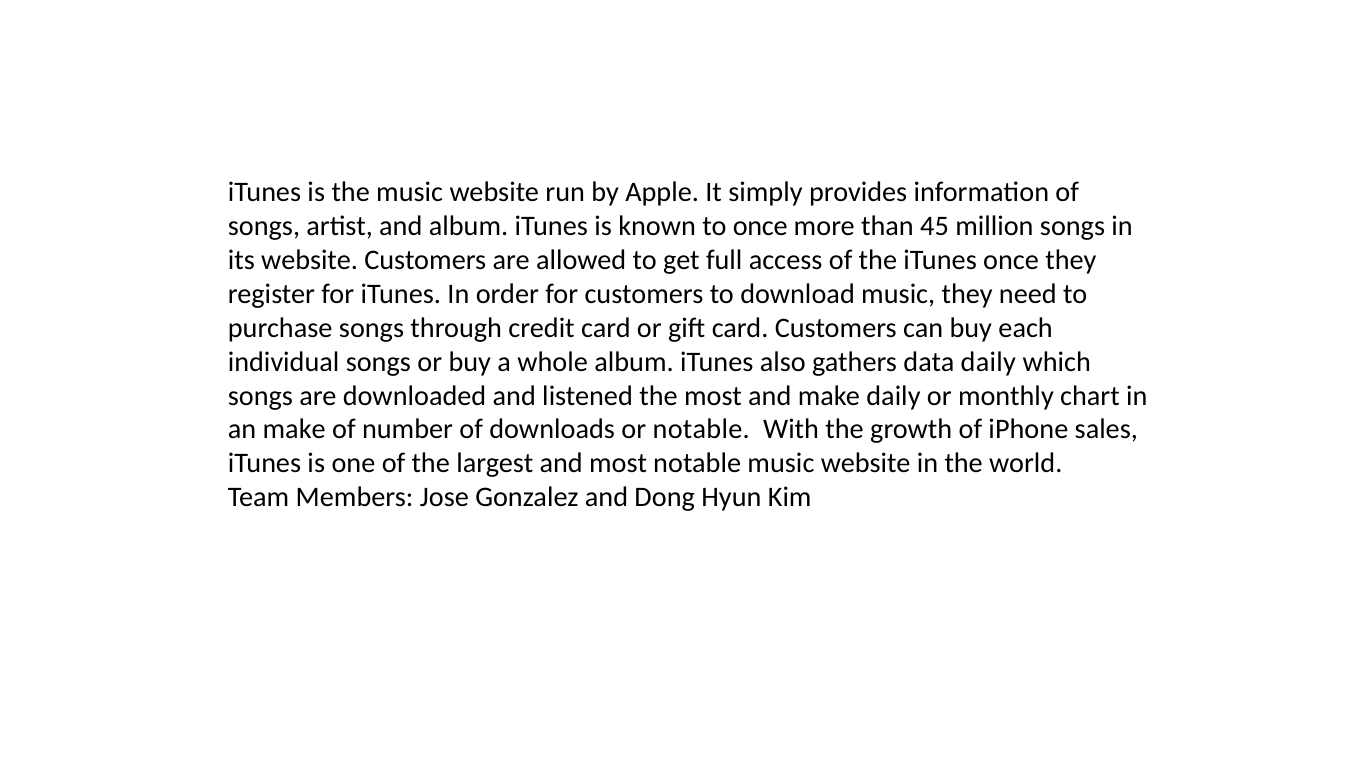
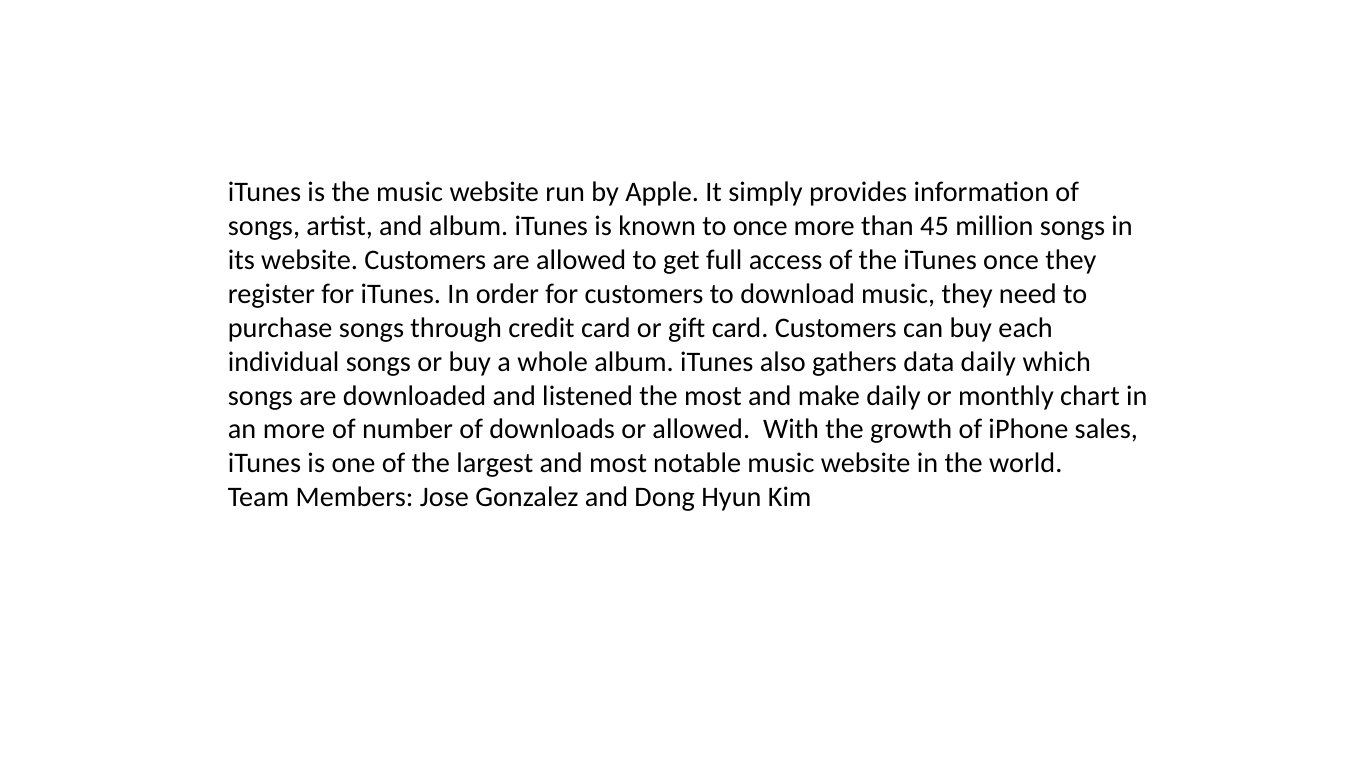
an make: make -> more (294, 430)
or notable: notable -> allowed (701, 430)
